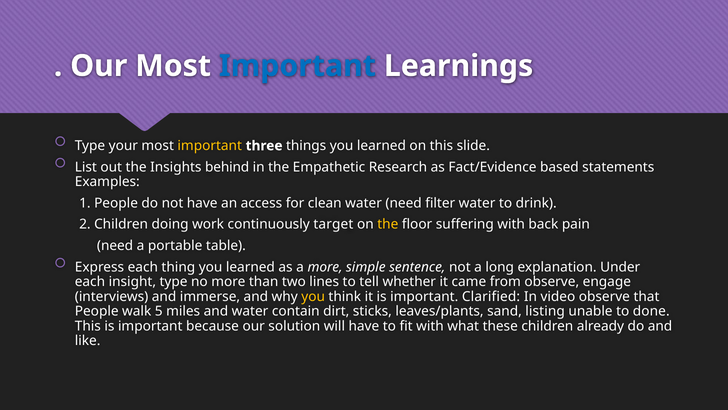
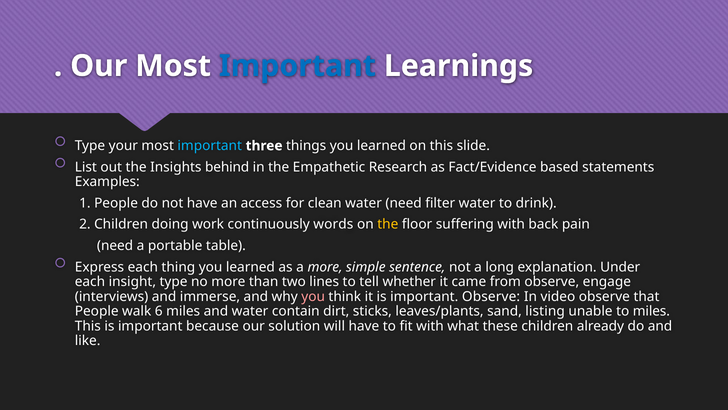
important colour: yellow -> light blue (210, 146)
target: target -> words (333, 224)
you colour: yellow -> pink (313, 296)
important Clarified: Clarified -> Observe (491, 296)
5: 5 -> 6 (159, 311)
to done: done -> miles (651, 311)
